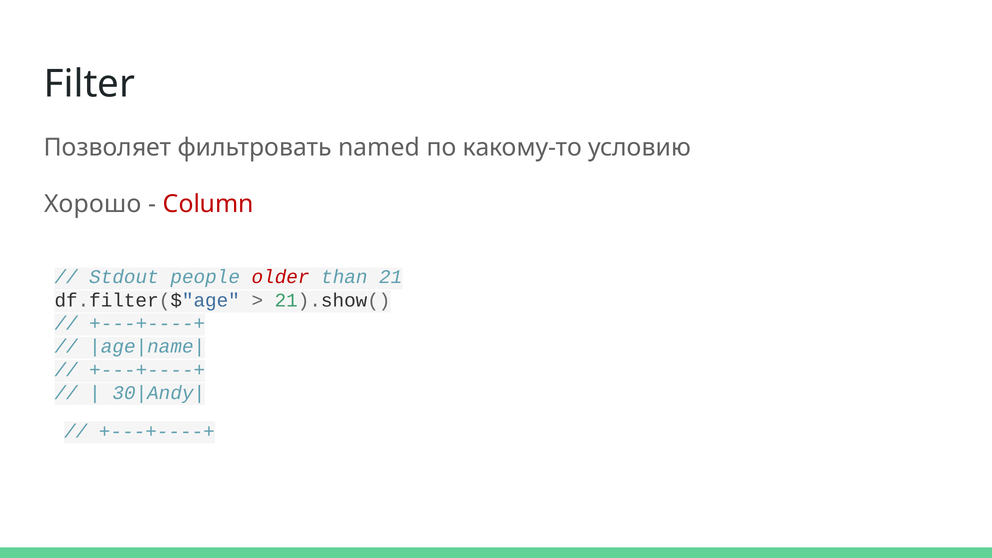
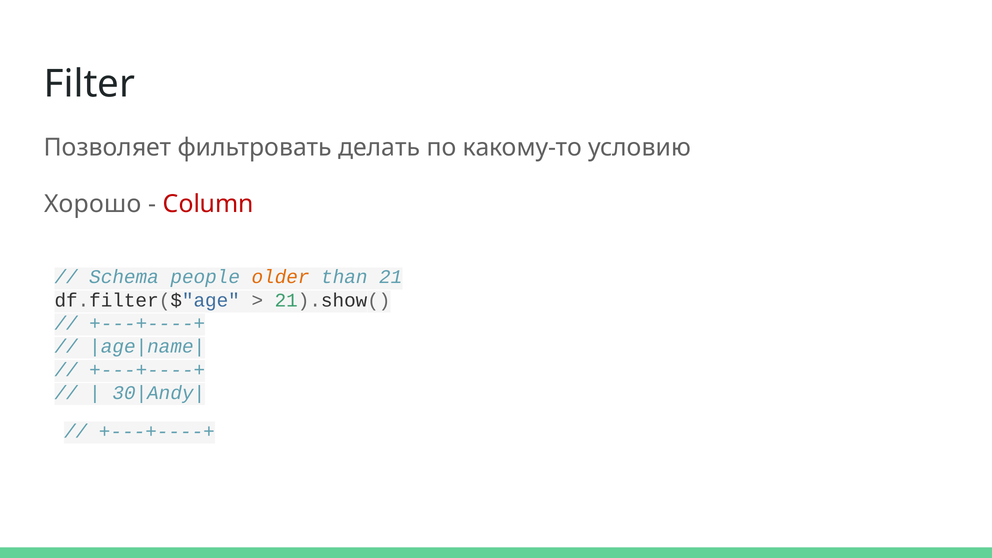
named: named -> делать (379, 148)
Stdout: Stdout -> Schema (124, 277)
older colour: red -> orange (281, 277)
